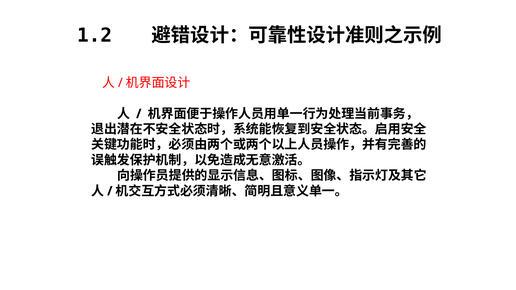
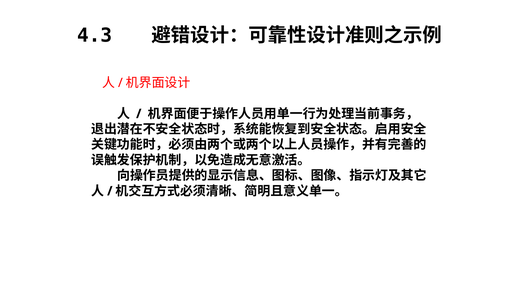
1.2: 1.2 -> 4.3 (95, 35)
